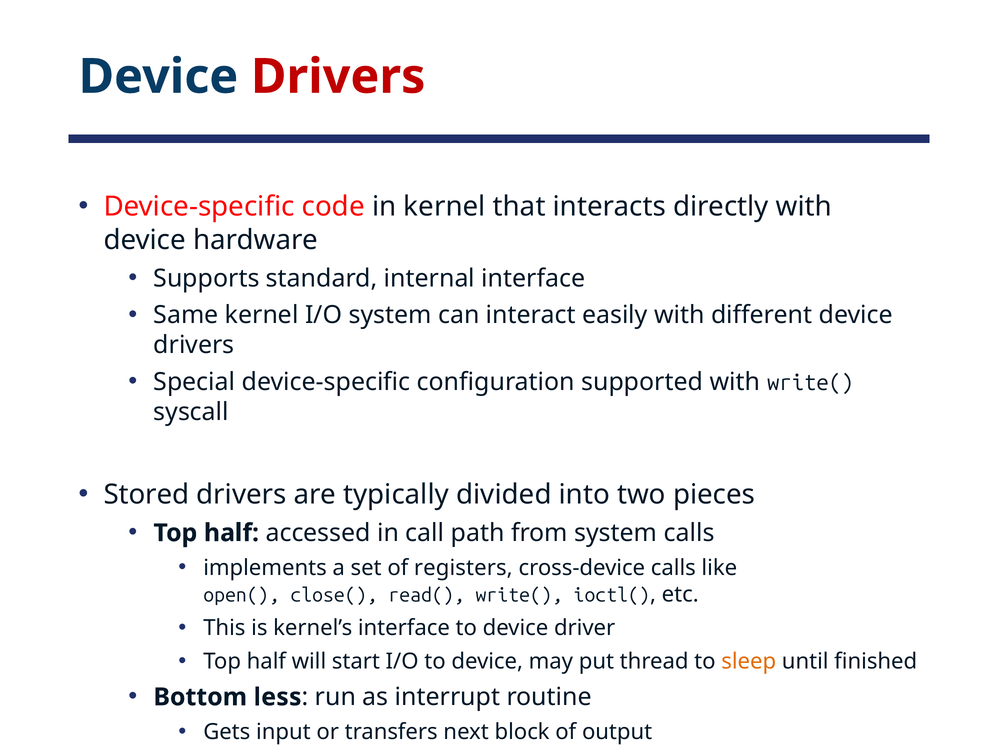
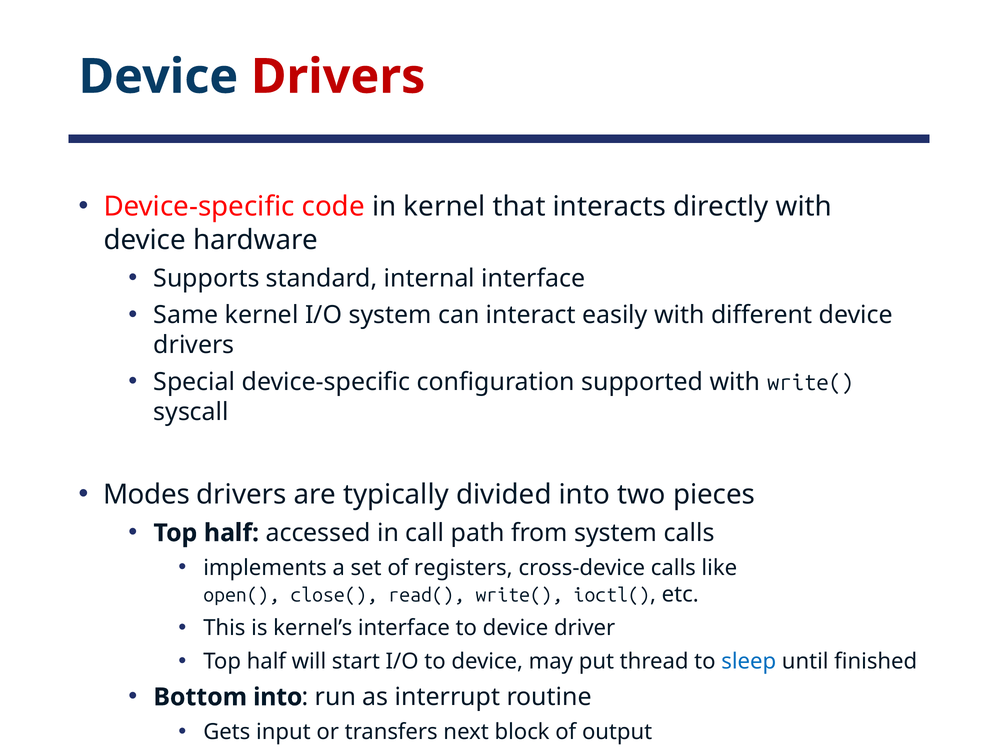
Stored: Stored -> Modes (146, 494)
sleep colour: orange -> blue (749, 661)
Bottom less: less -> into (278, 697)
